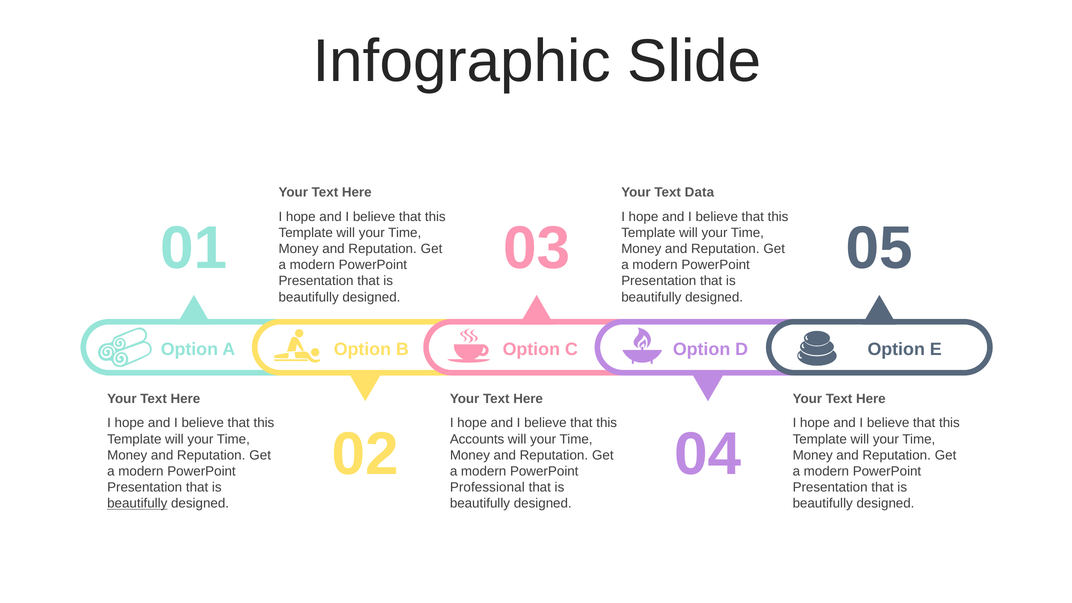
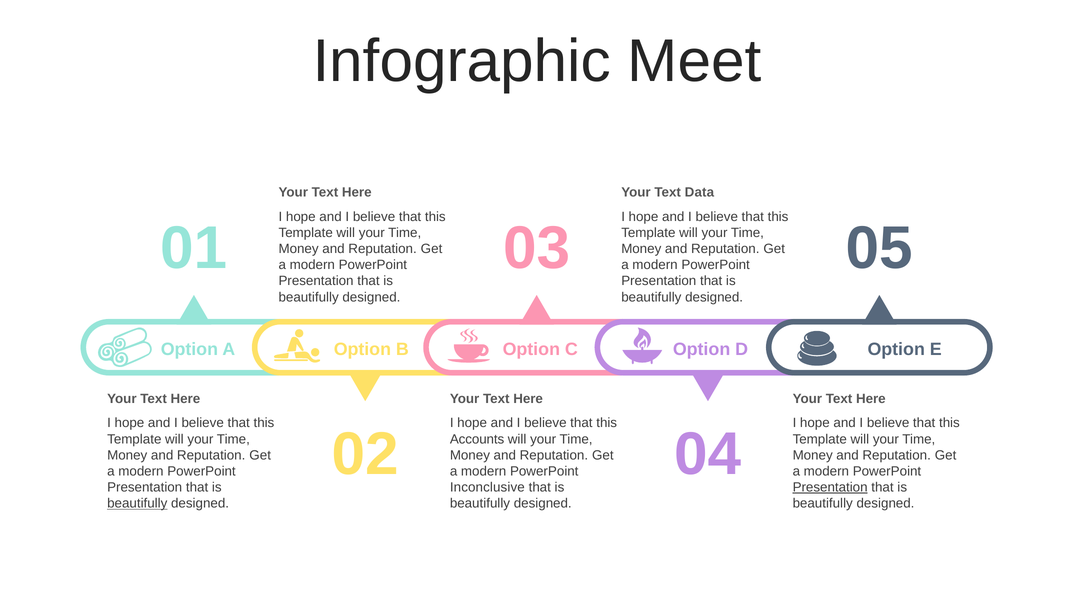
Slide: Slide -> Meet (694, 61)
Professional: Professional -> Inconclusive (487, 487)
Presentation underline: none -> present (830, 487)
